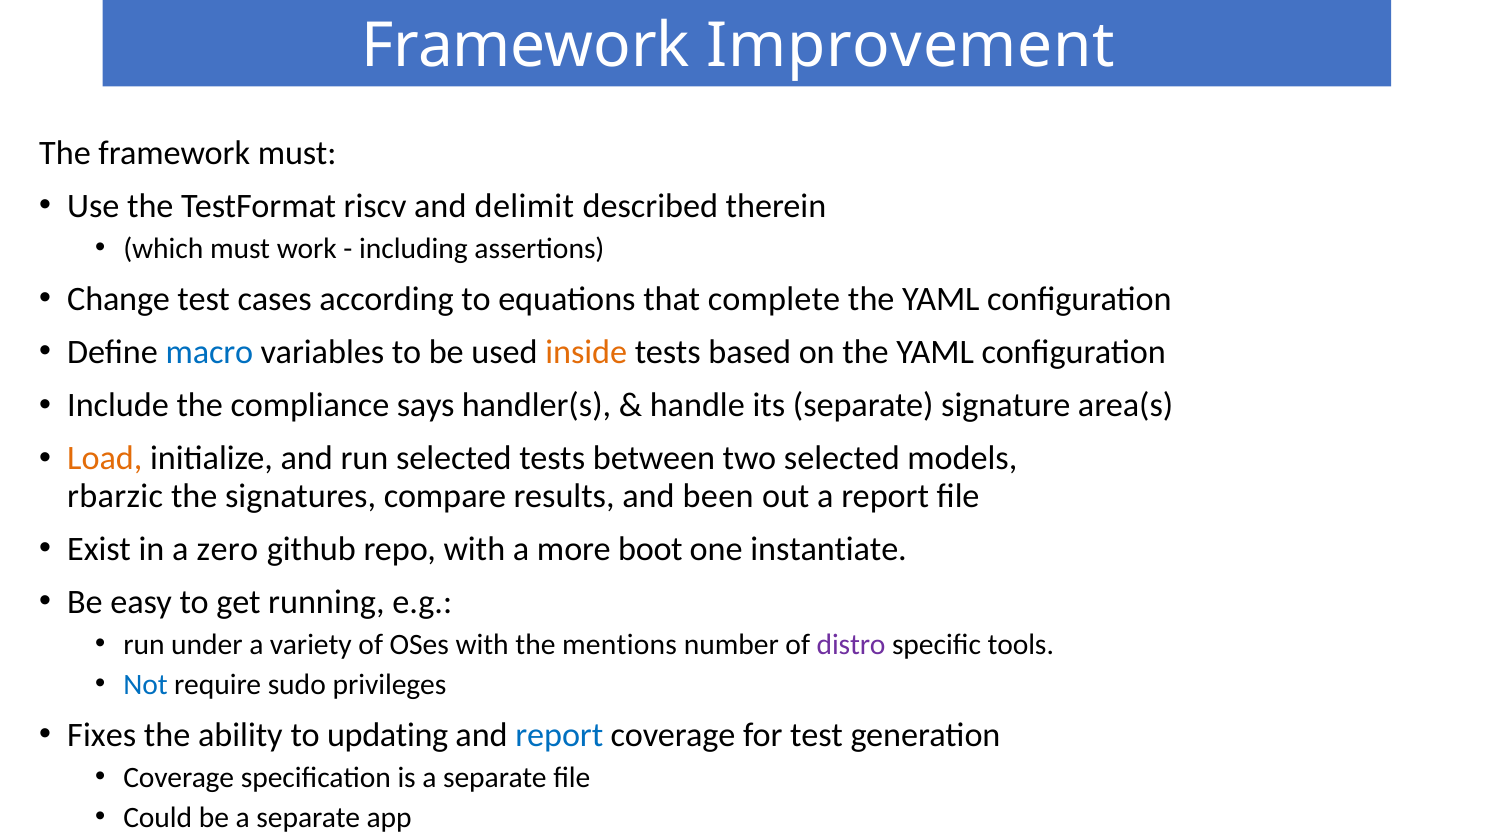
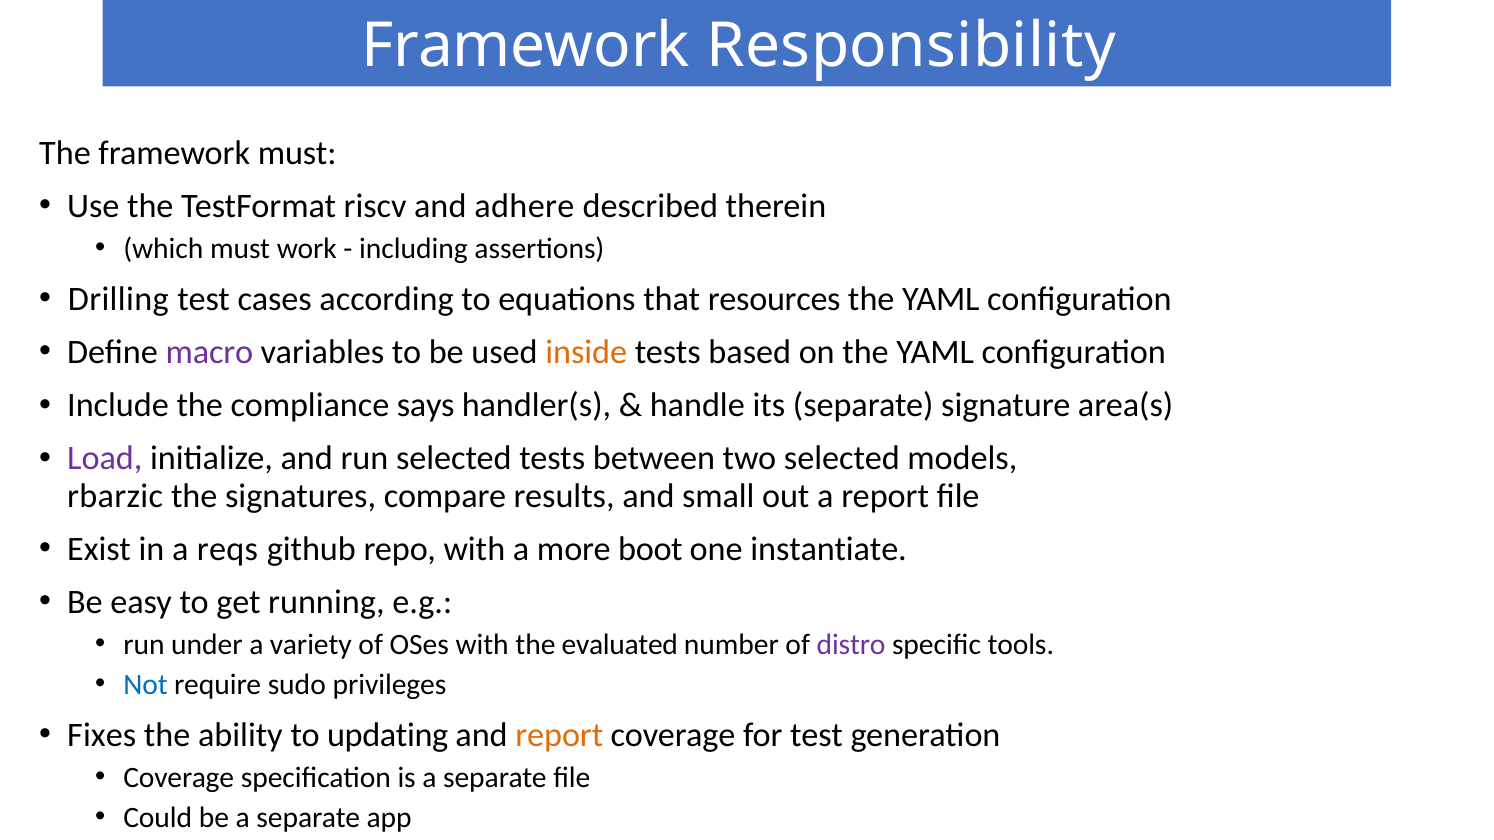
Improvement: Improvement -> Responsibility (911, 46)
delimit: delimit -> adhere (524, 206)
Change: Change -> Drilling (118, 299)
complete: complete -> resources (774, 299)
macro colour: blue -> purple (209, 352)
Load colour: orange -> purple (105, 458)
been: been -> small (718, 496)
zero: zero -> reqs (227, 549)
mentions: mentions -> evaluated (620, 645)
report colour: blue -> orange (559, 735)
